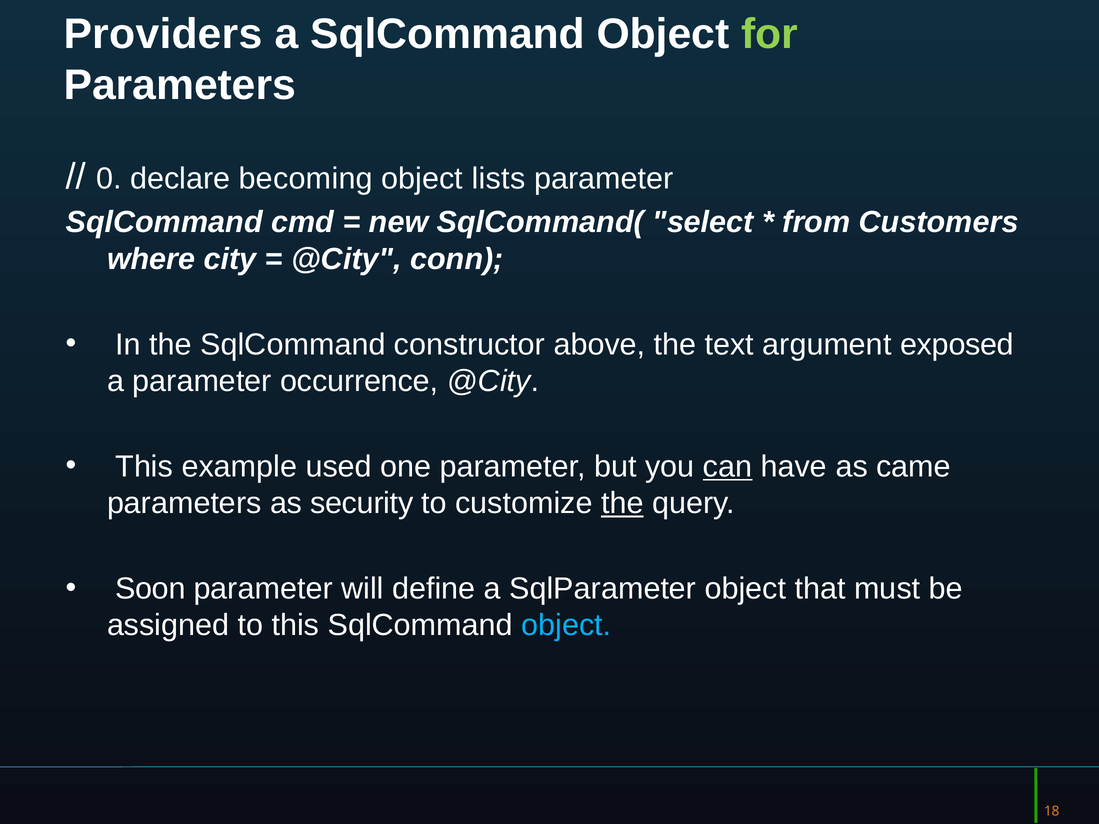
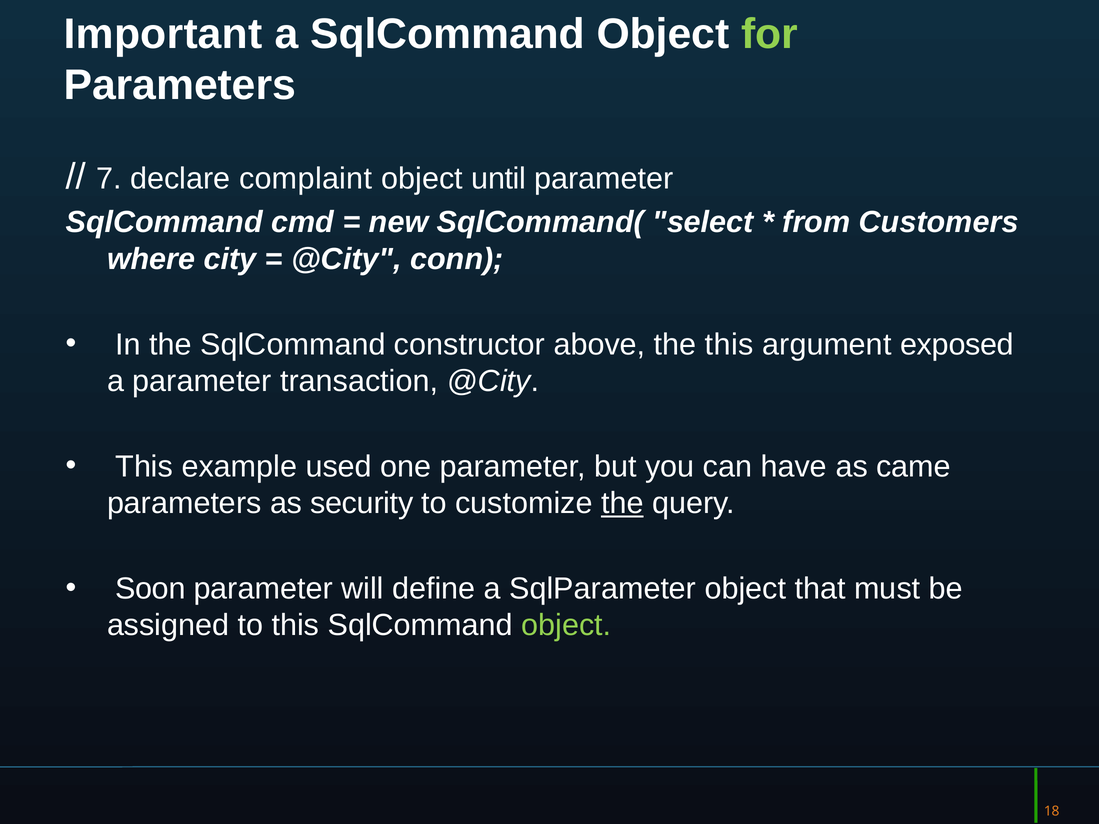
Providers: Providers -> Important (163, 34)
0: 0 -> 7 (109, 179)
becoming: becoming -> complaint (306, 179)
lists: lists -> until (499, 179)
the text: text -> this (729, 345)
occurrence: occurrence -> transaction (359, 381)
can underline: present -> none (728, 467)
object colour: light blue -> light green (566, 626)
